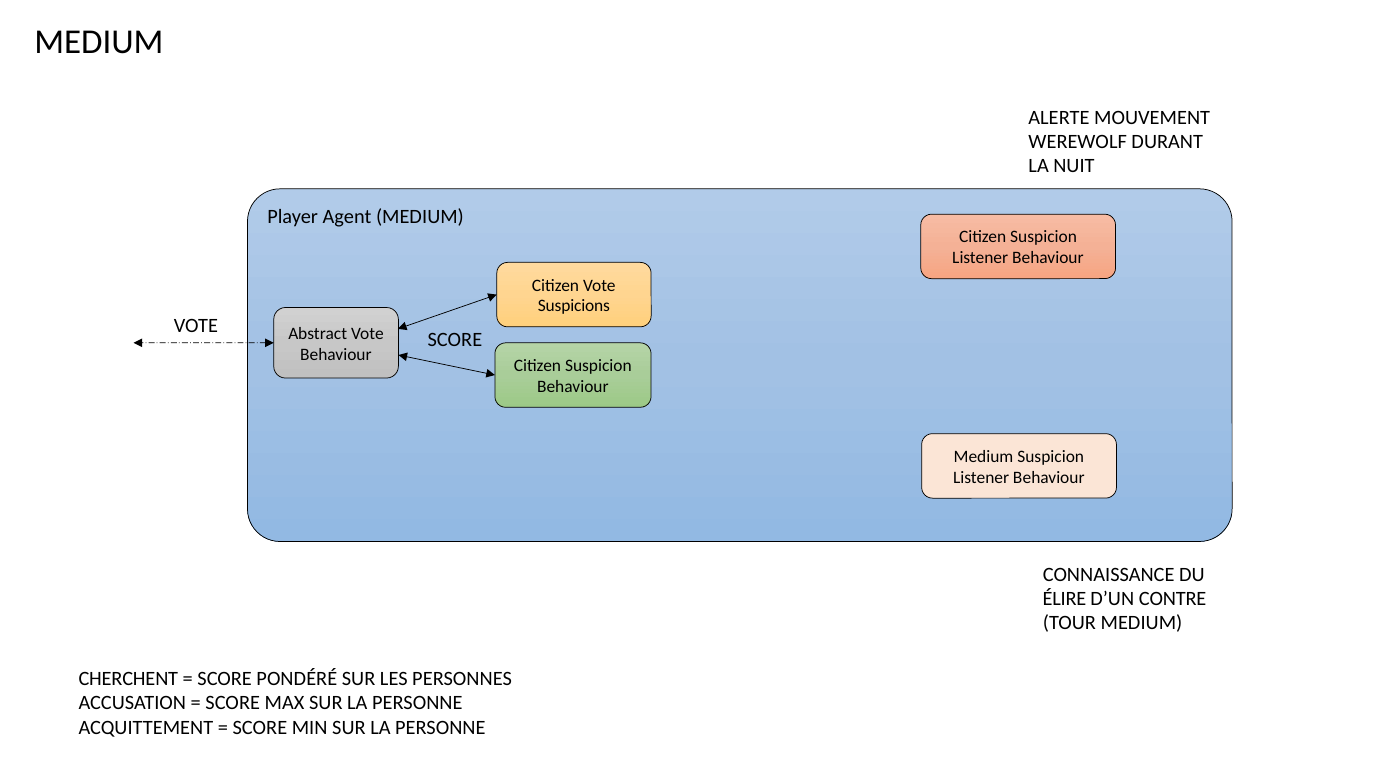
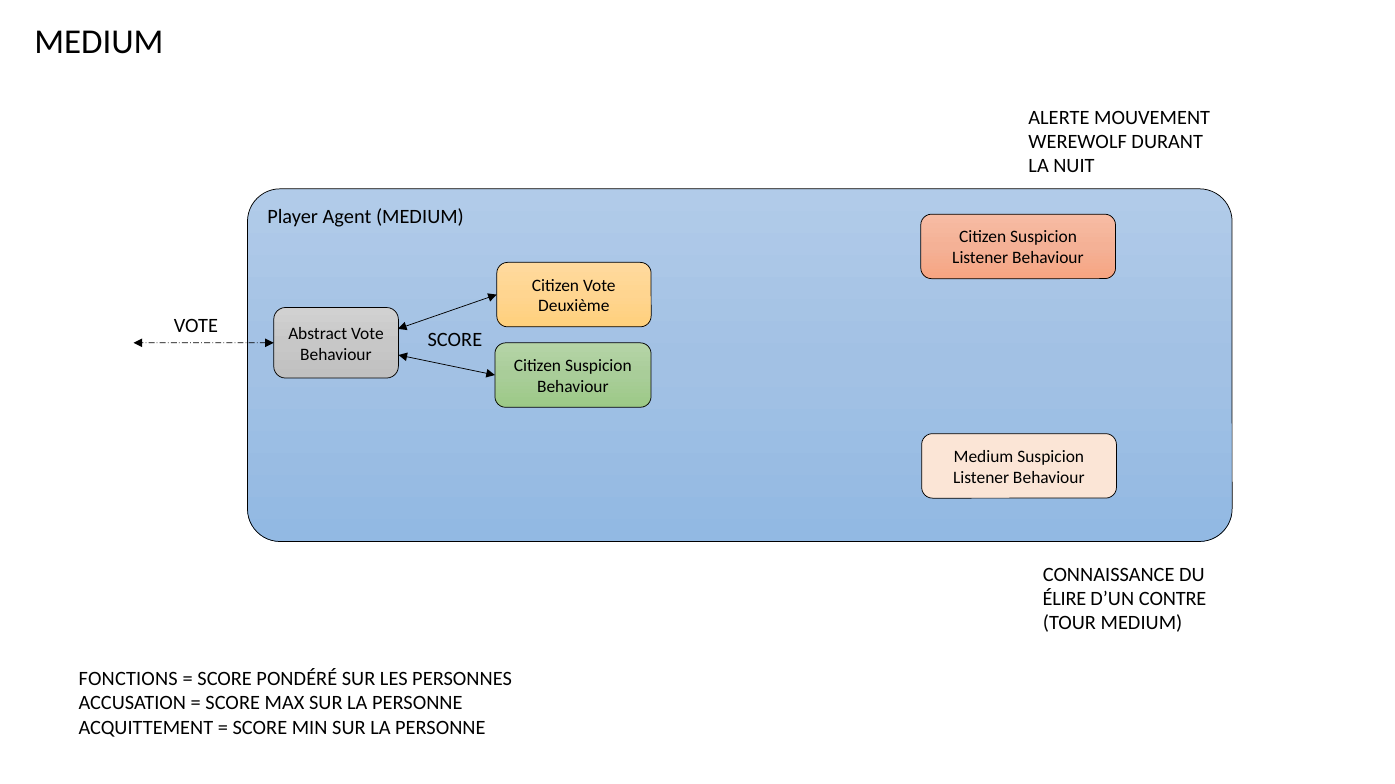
Suspicions: Suspicions -> Deuxième (574, 307)
CHERCHENT: CHERCHENT -> FONCTIONS (128, 679)
